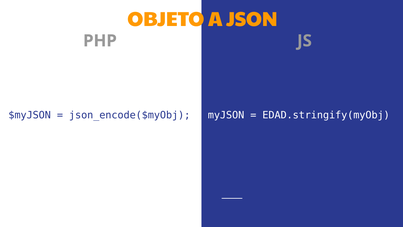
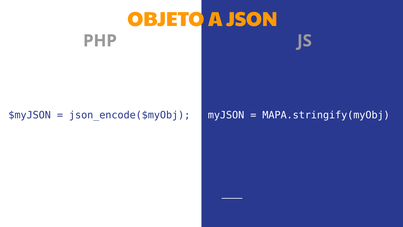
EDAD.stringify(myObj: EDAD.stringify(myObj -> MAPA.stringify(myObj (326, 115)
